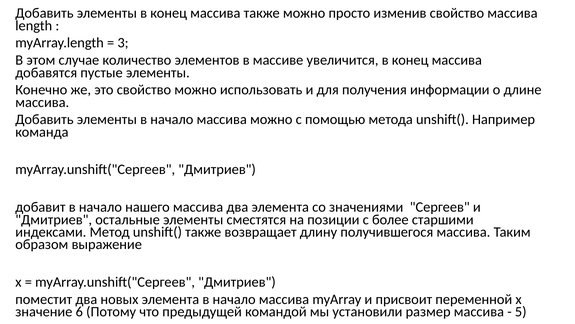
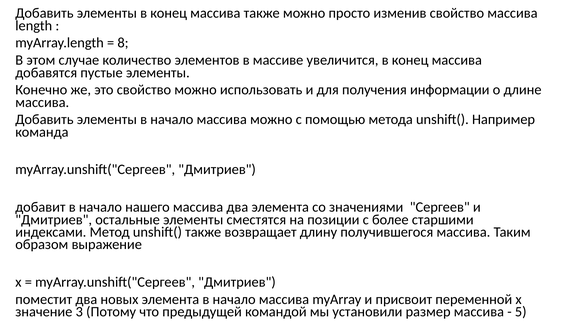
3: 3 -> 8 (123, 43)
6: 6 -> 3 (79, 311)
